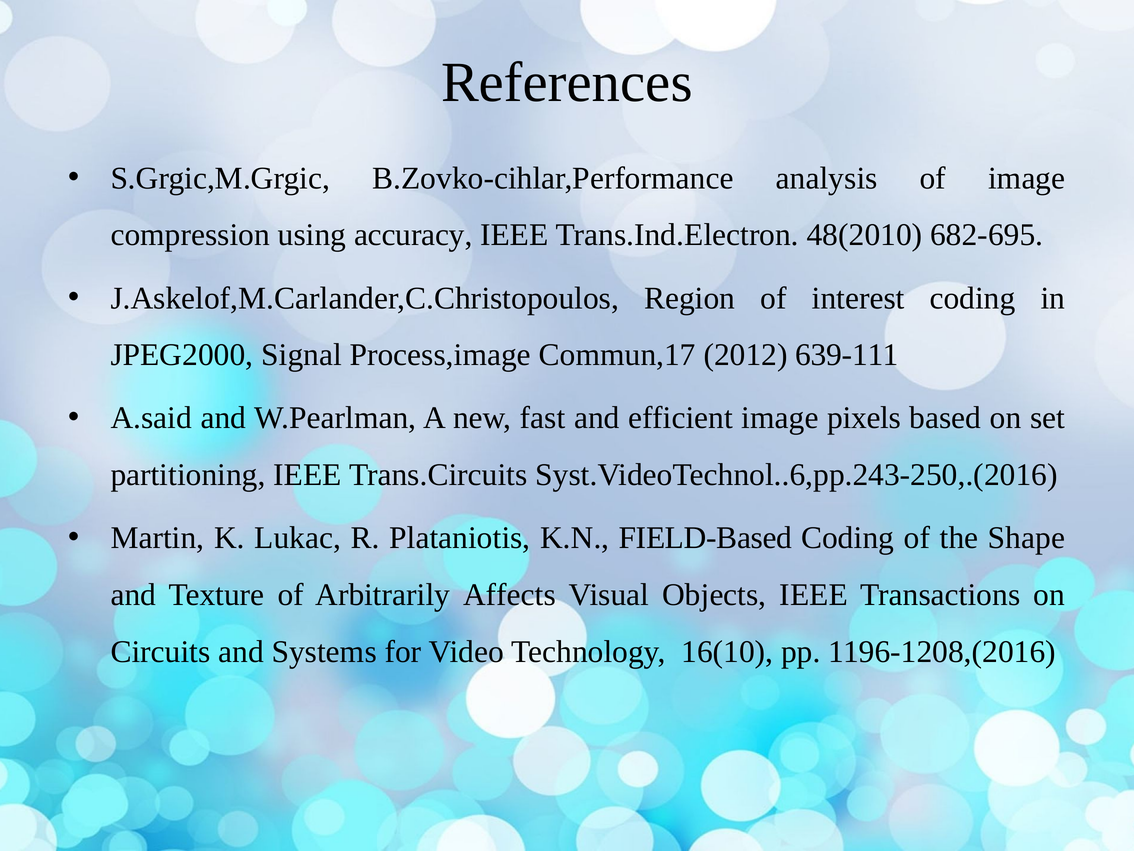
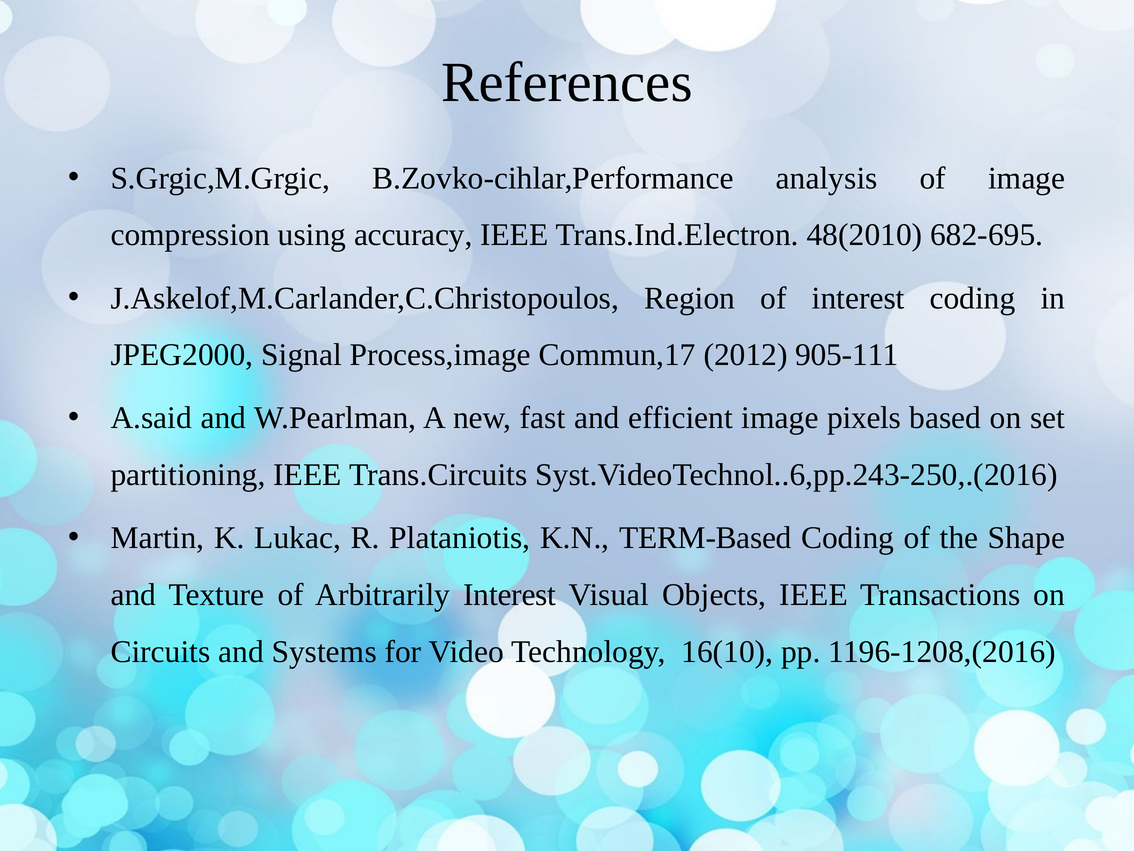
639-111: 639-111 -> 905-111 (847, 355)
FIELD-Based: FIELD-Based -> TERM-Based (705, 538)
Arbitrarily Affects: Affects -> Interest (510, 594)
